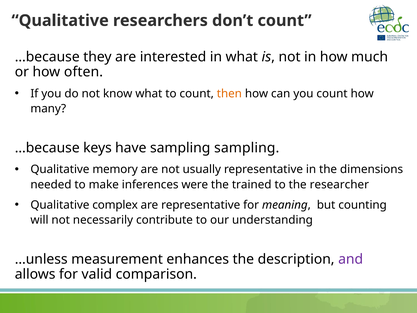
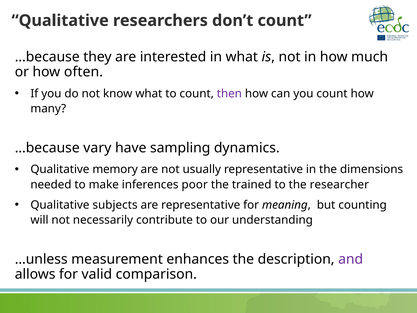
then colour: orange -> purple (229, 93)
keys: keys -> vary (97, 148)
sampling sampling: sampling -> dynamics (247, 148)
were: were -> poor (195, 184)
complex: complex -> subjects (115, 205)
